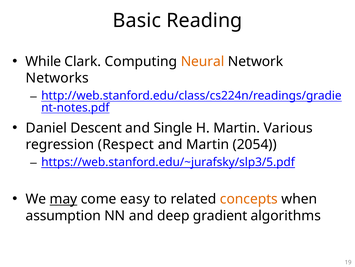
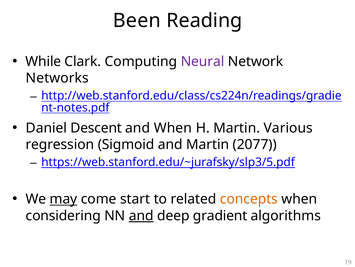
Basic: Basic -> Been (137, 21)
Neural colour: orange -> purple (203, 61)
and Single: Single -> When (173, 128)
Respect: Respect -> Sigmoid (126, 144)
2054: 2054 -> 2077 (255, 144)
easy: easy -> start (135, 199)
assumption: assumption -> considering (63, 215)
and underline: none -> present (141, 215)
